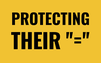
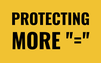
THEIR: THEIR -> MORE (36, 42)
